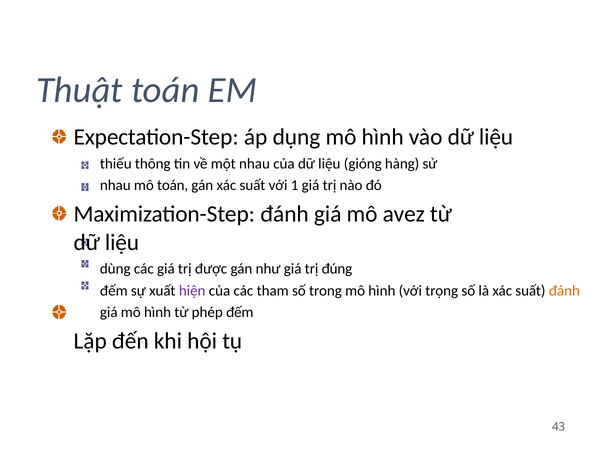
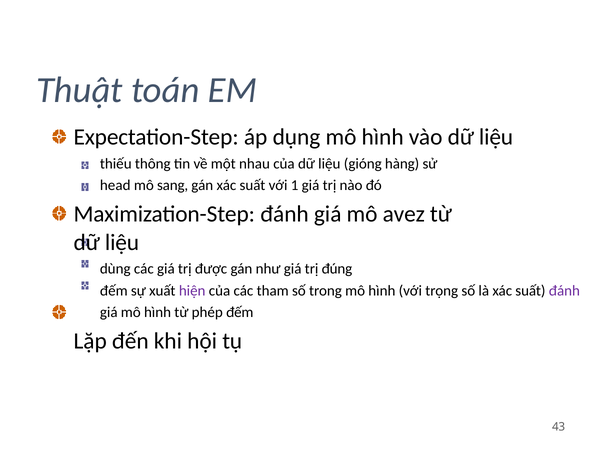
nhau: nhau -> head (115, 185)
mô toán: toán -> sang (173, 185)
đánh colour: orange -> purple (564, 291)
